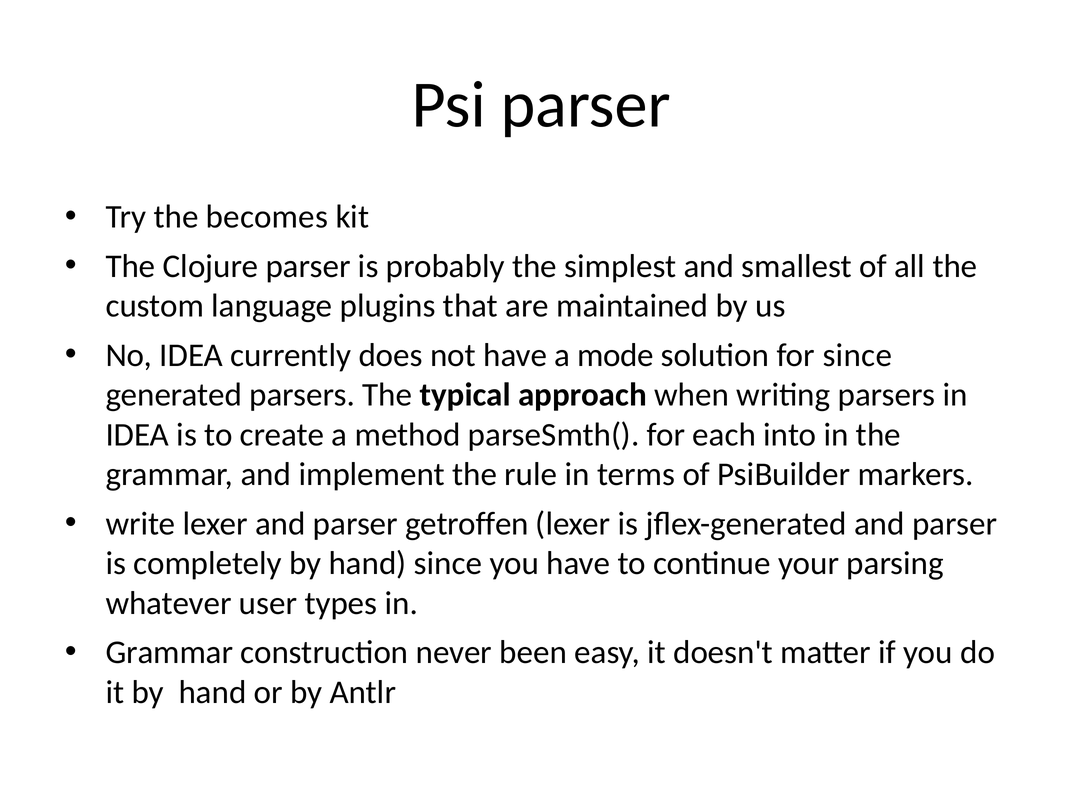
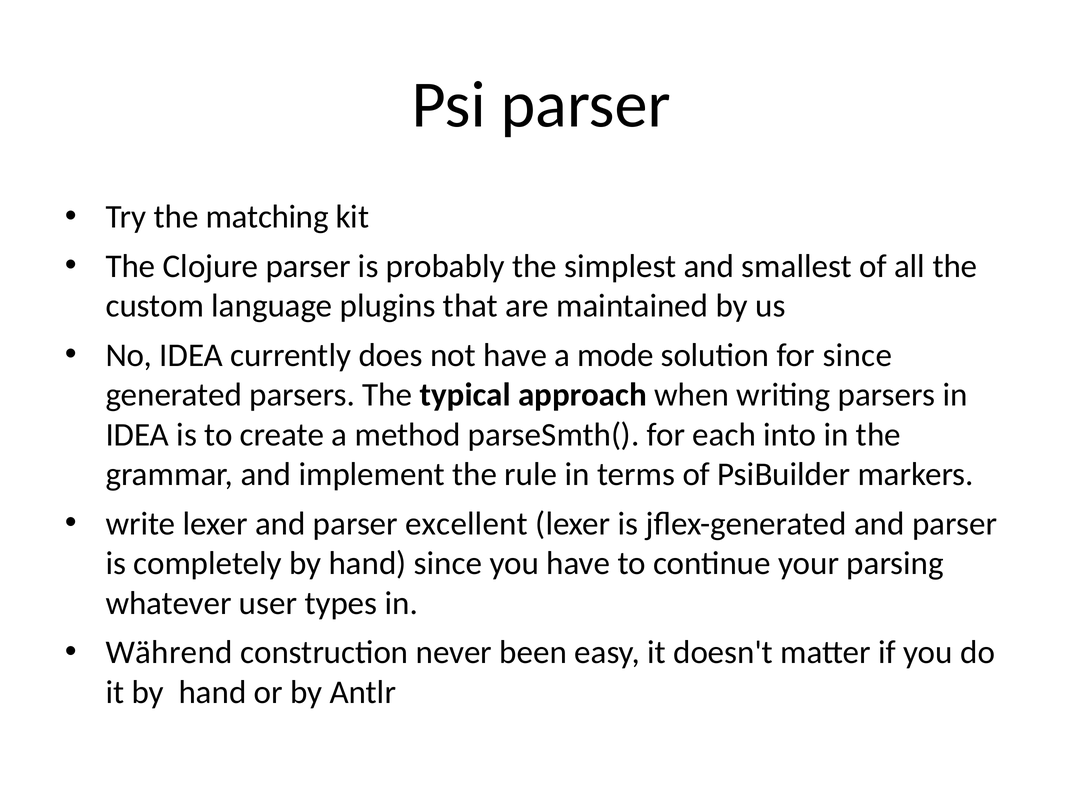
becomes: becomes -> matching (267, 217)
getroffen: getroffen -> excellent (467, 524)
Grammar: Grammar -> Während (169, 653)
